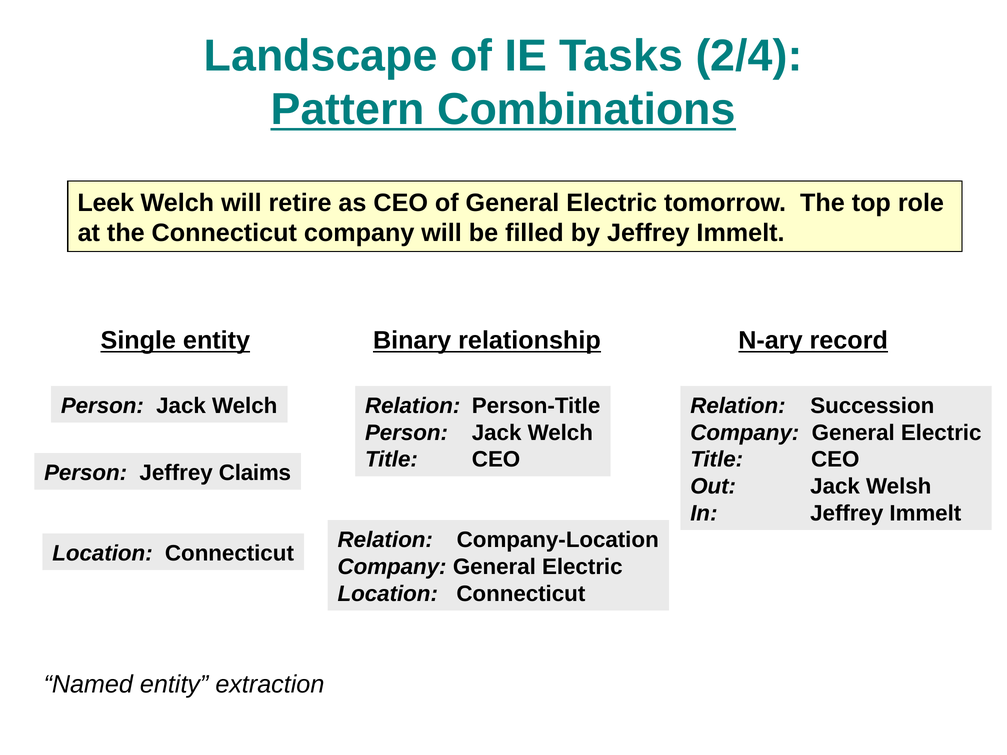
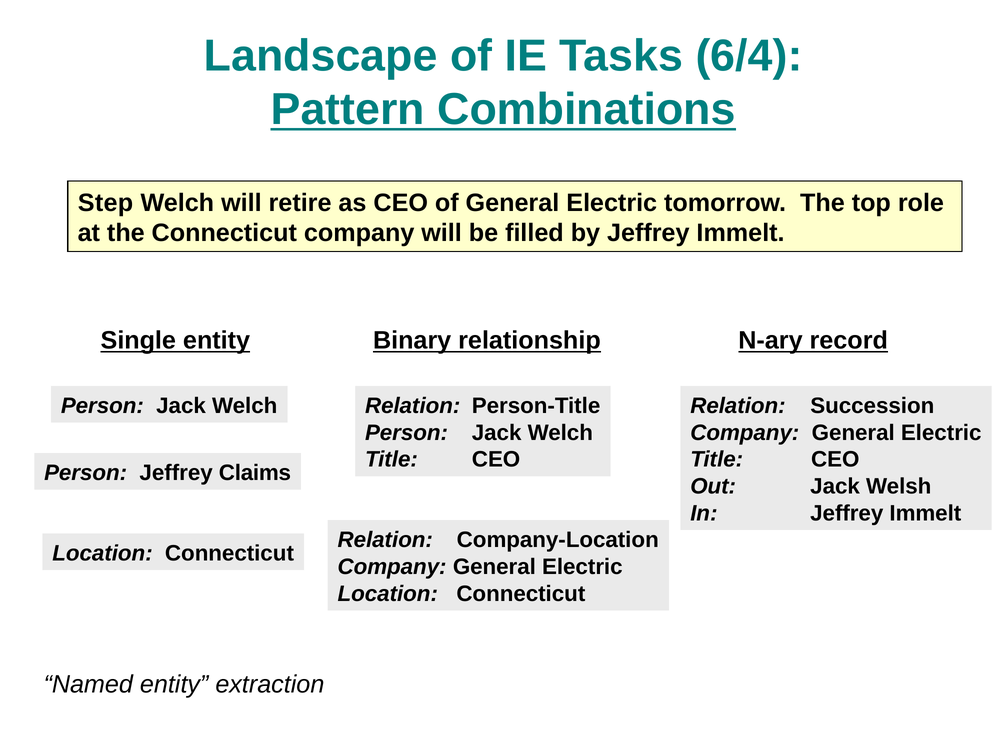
2/4: 2/4 -> 6/4 (749, 56)
Leek: Leek -> Step (105, 203)
